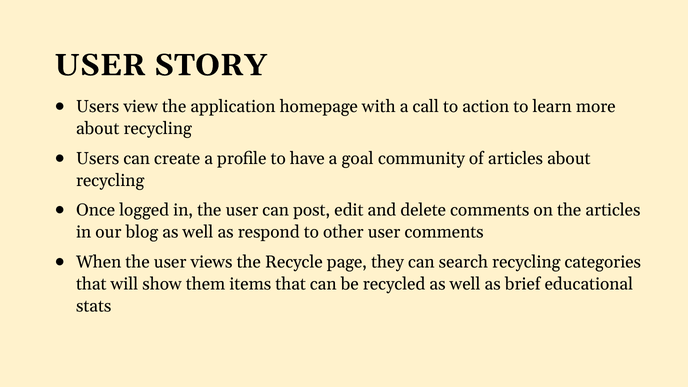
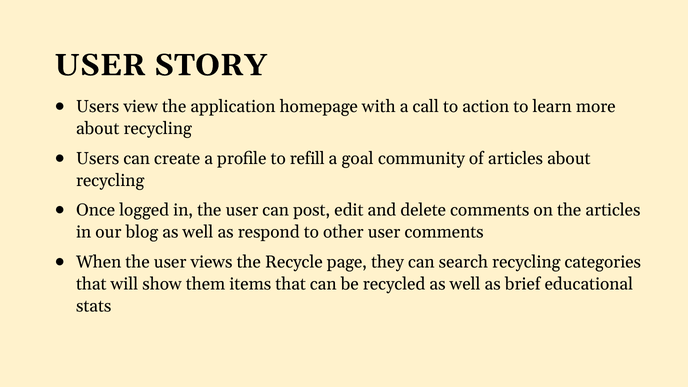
have: have -> refill (307, 158)
